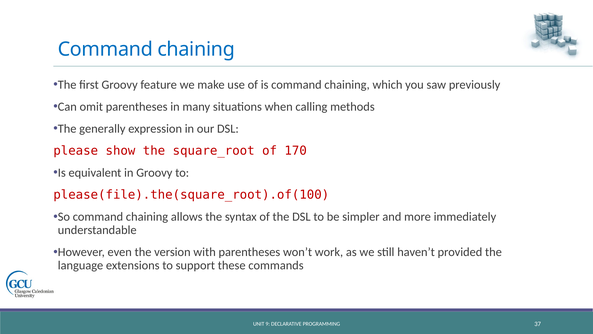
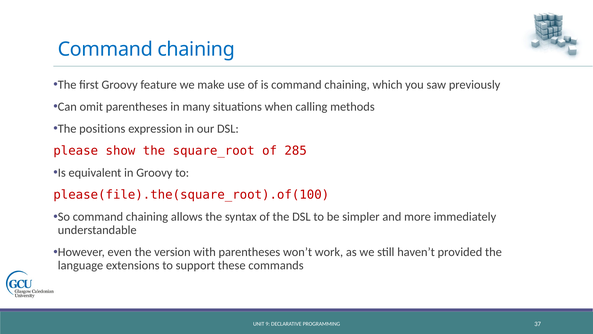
generally: generally -> positions (102, 129)
170: 170 -> 285 (296, 151)
